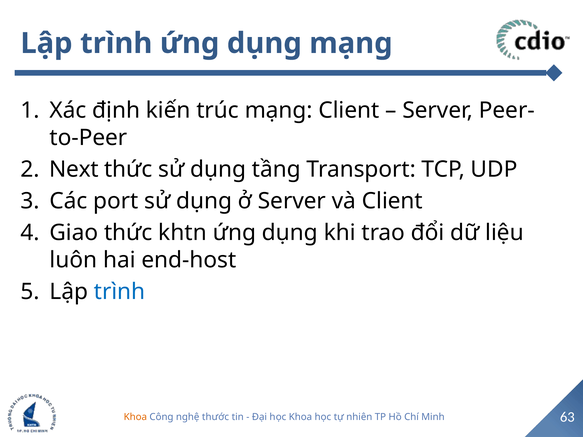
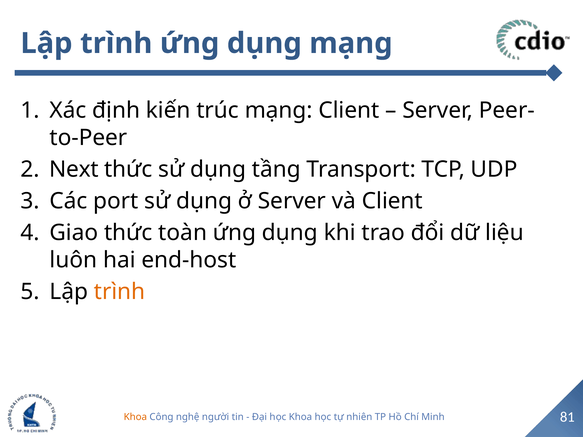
khtn: khtn -> toàn (183, 233)
trình colour: blue -> orange (120, 292)
thước: thước -> người (215, 417)
63: 63 -> 81 (567, 417)
